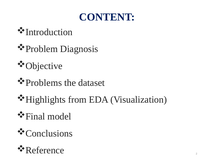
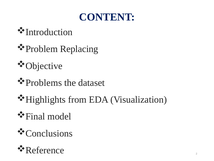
Diagnosis: Diagnosis -> Replacing (79, 49)
